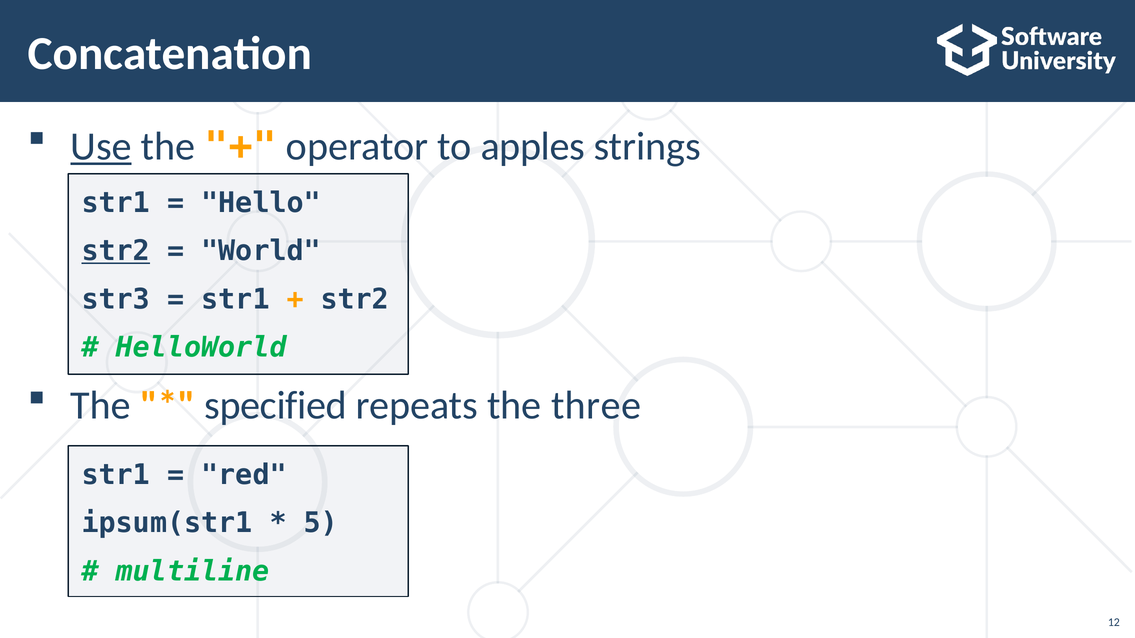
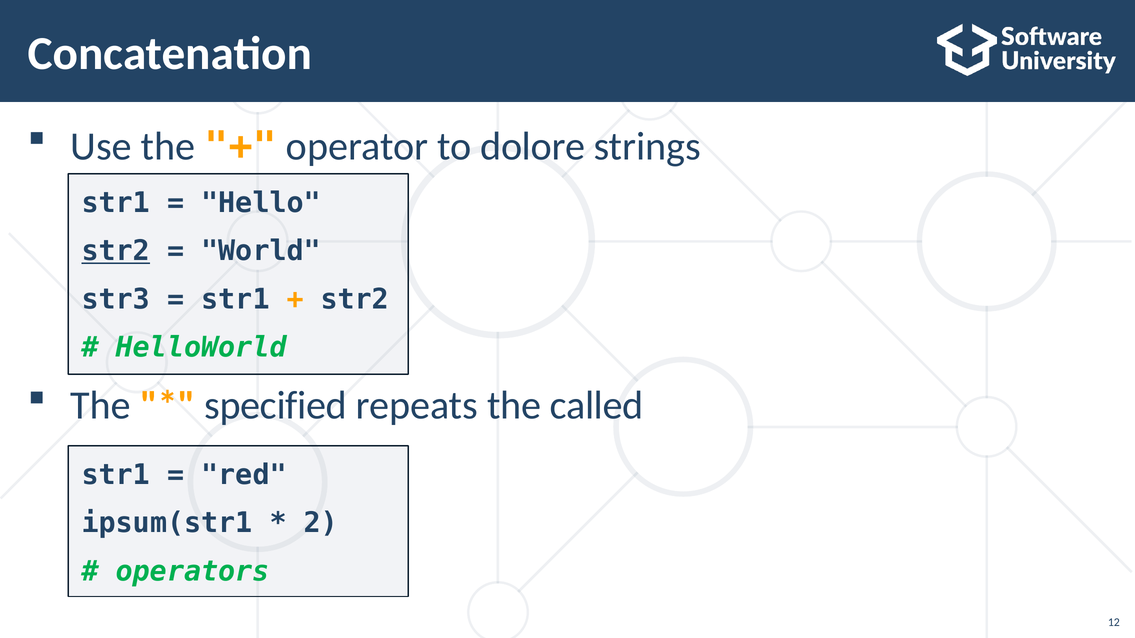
Use underline: present -> none (101, 146)
apples: apples -> dolore (533, 146)
three: three -> called (597, 406)
5: 5 -> 2 (321, 523)
multiline: multiline -> operators (193, 572)
